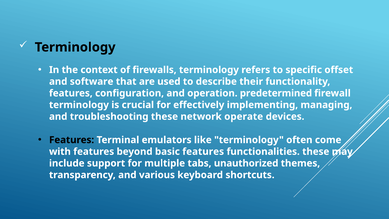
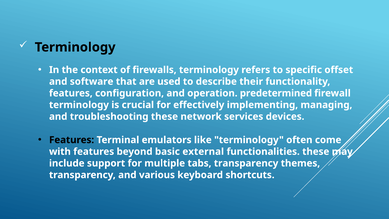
operate: operate -> services (244, 116)
basic features: features -> external (203, 151)
tabs unauthorized: unauthorized -> transparency (246, 163)
